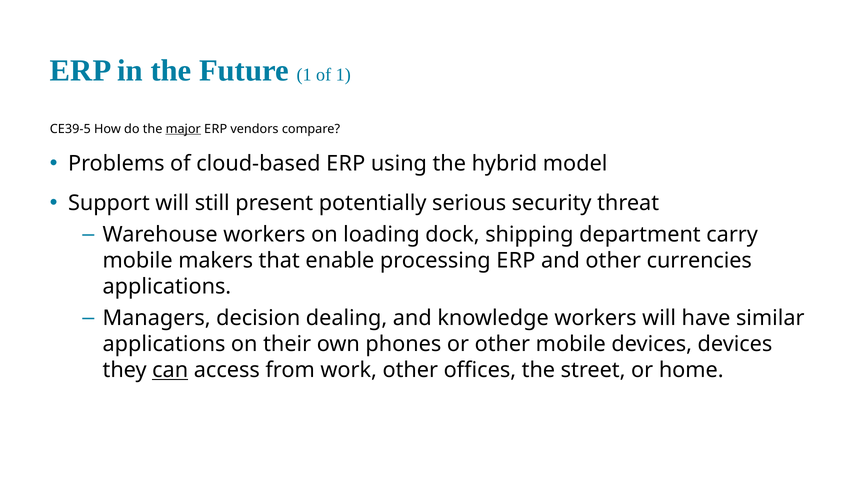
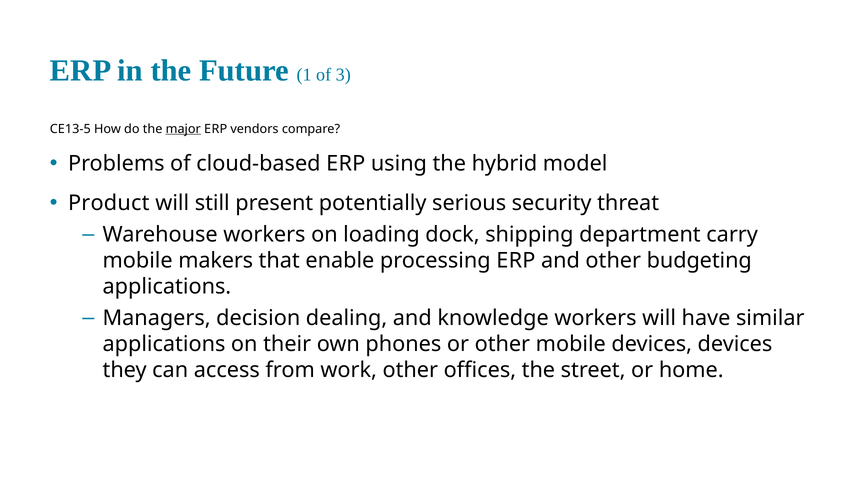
of 1: 1 -> 3 (343, 75)
39-5: 39-5 -> 13-5 (78, 129)
Support: Support -> Product (109, 203)
currencies: currencies -> budgeting (699, 261)
can underline: present -> none (170, 370)
